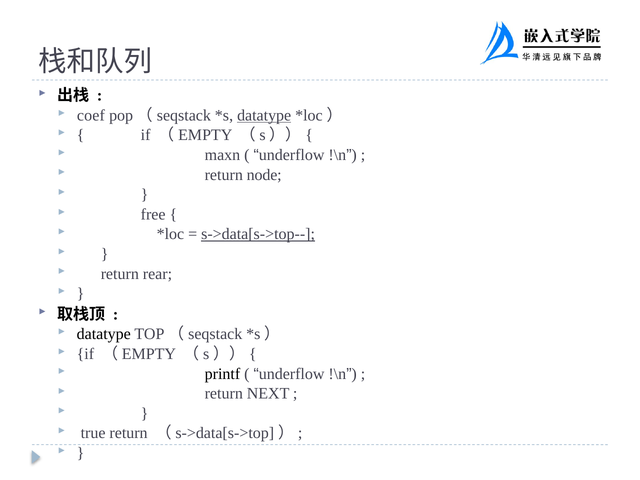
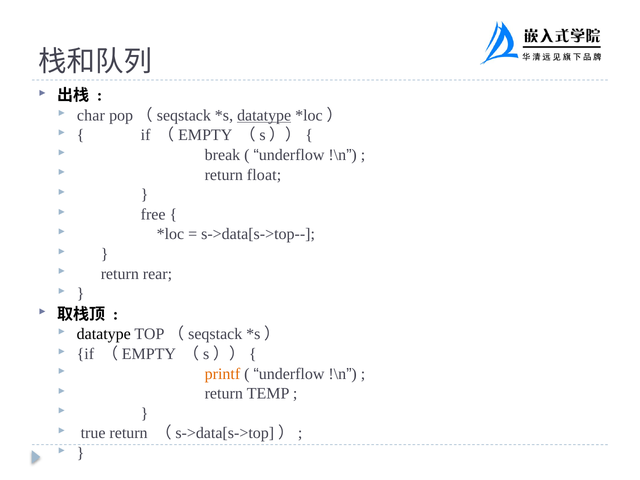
coef: coef -> char (91, 115)
maxn: maxn -> break (222, 155)
node: node -> float (264, 175)
s->data[s->top-- underline: present -> none (258, 234)
printf colour: black -> orange (222, 374)
NEXT: NEXT -> TEMP (268, 394)
